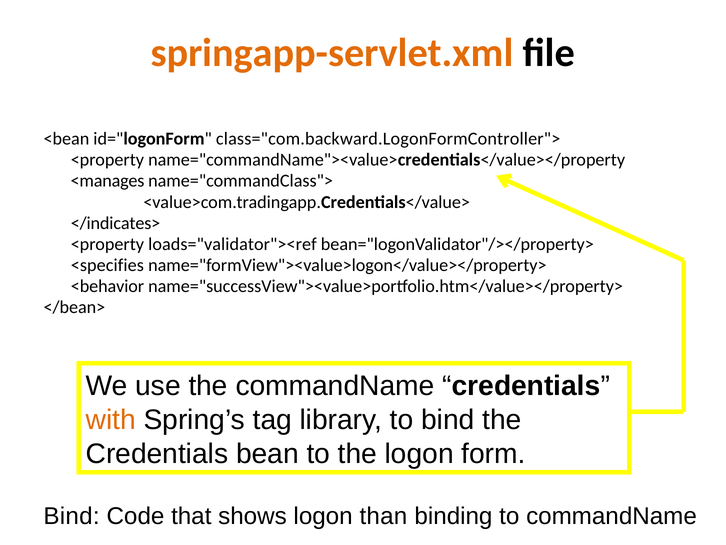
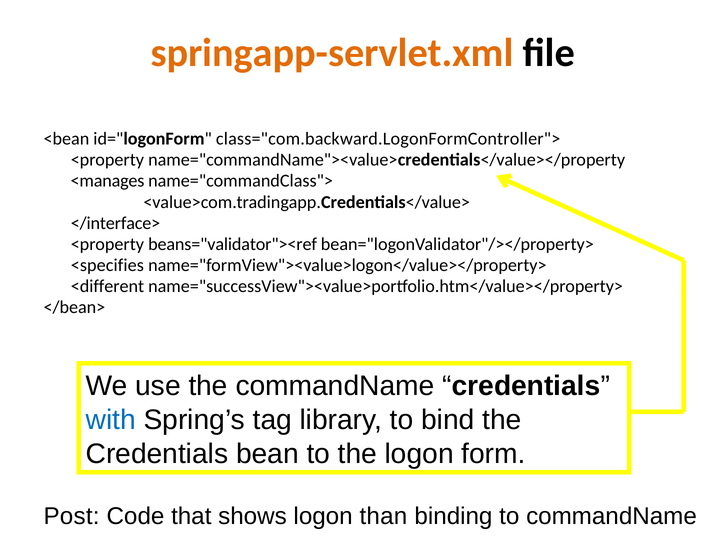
</indicates>: </indicates> -> </interface> (116, 223)
loads="validator"><ref: loads="validator"><ref -> beans="validator"><ref (233, 244)
<behavior: <behavior -> <different (107, 286)
with colour: orange -> blue (111, 419)
Bind: Bind -> Post (72, 516)
